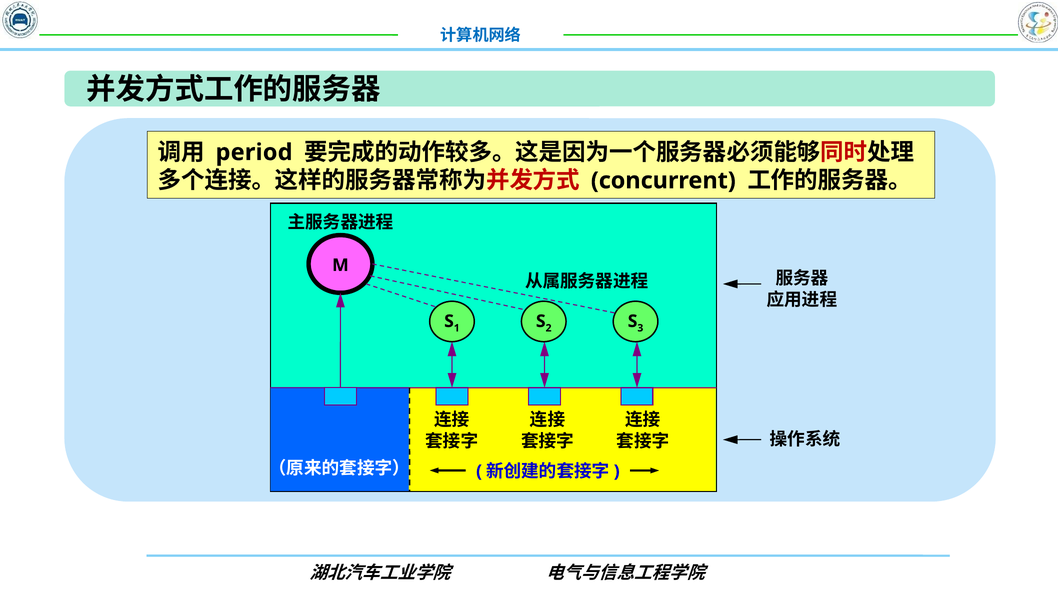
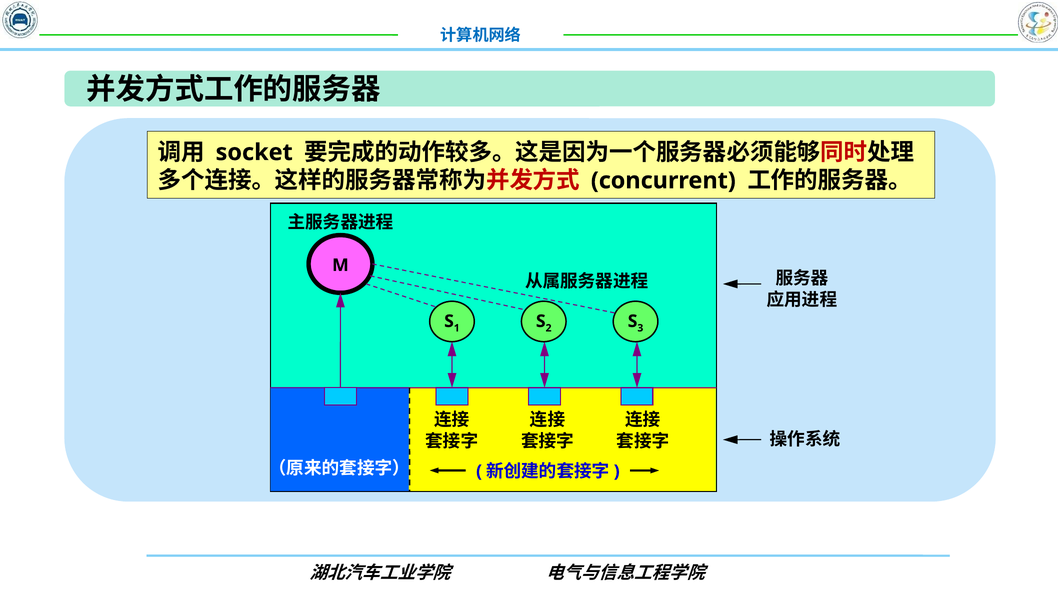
period: period -> socket (254, 152)
